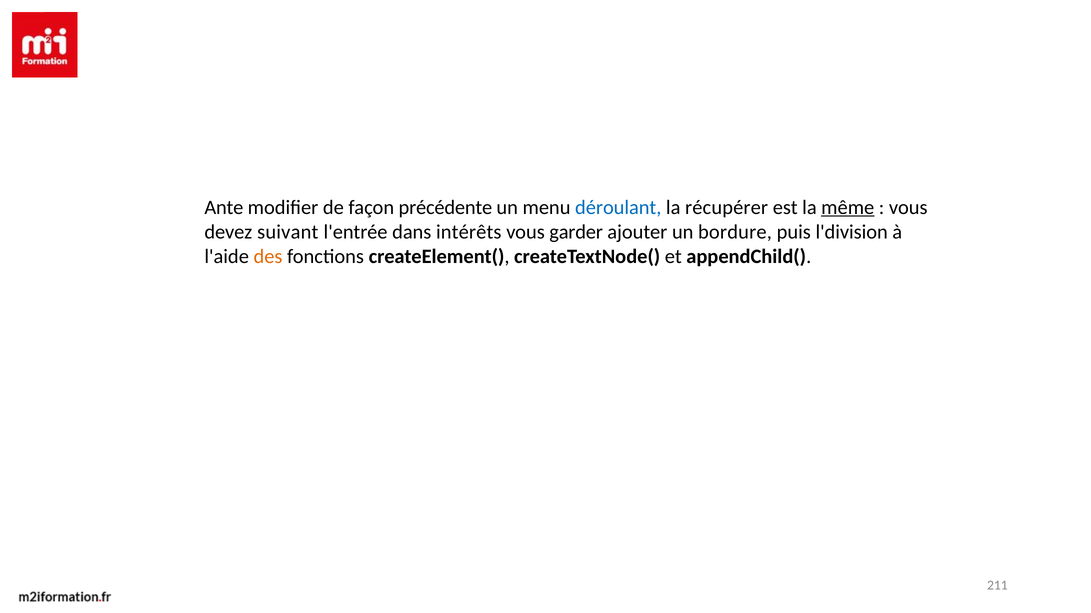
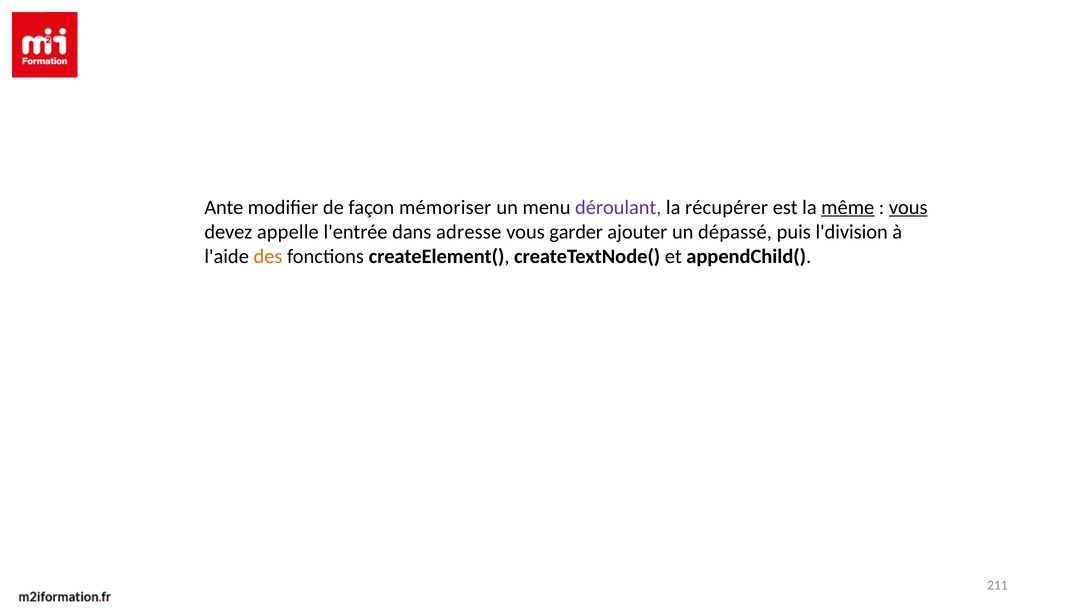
précédente: précédente -> mémoriser (445, 208)
déroulant colour: blue -> purple (618, 208)
vous underline: none -> present (908, 208)
suivant: suivant -> appelle (288, 232)
intérêts: intérêts -> adresse (469, 232)
bordure: bordure -> dépassé (735, 232)
